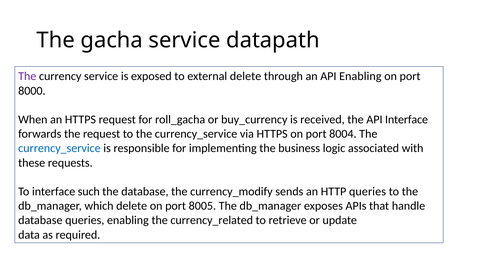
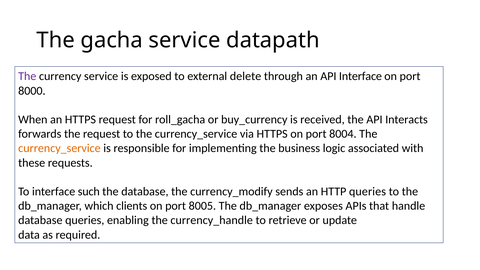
API Enabling: Enabling -> Interface (360, 76)
API Interface: Interface -> Interacts (407, 120)
currency_service colour: blue -> orange (59, 148)
which delete: delete -> clients (132, 206)
currency_related: currency_related -> currency_handle (212, 220)
